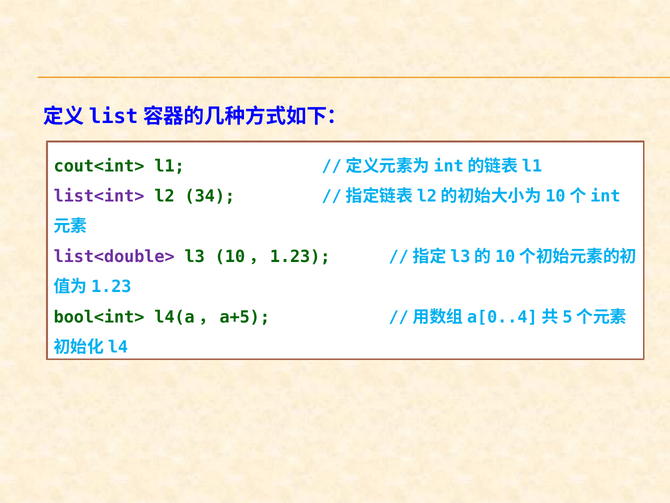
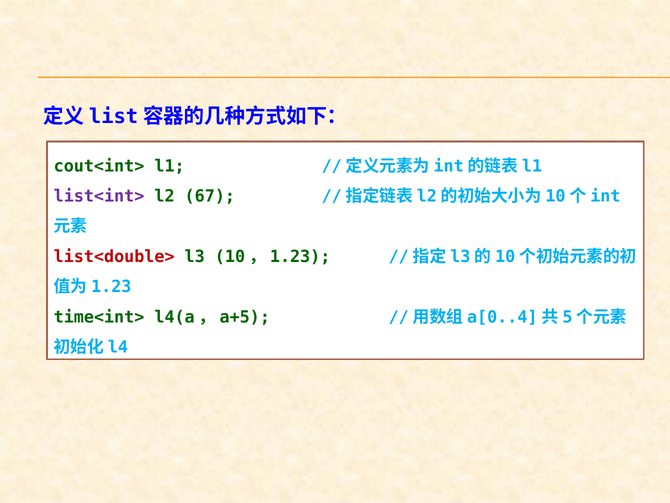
34: 34 -> 67 (210, 196)
list<double> colour: purple -> red (114, 256)
bool<int>: bool<int> -> time<int> (99, 317)
